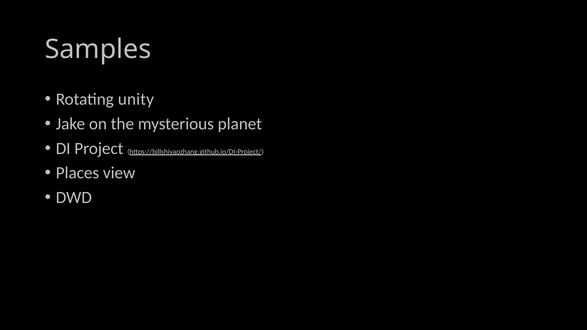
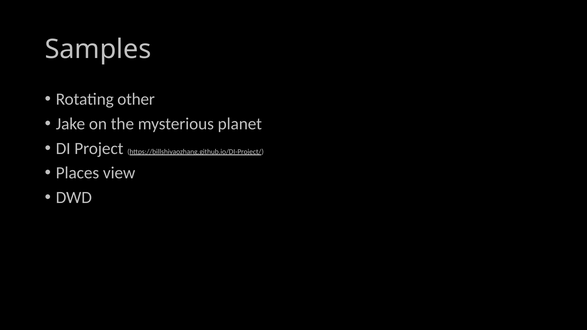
unity: unity -> other (136, 99)
